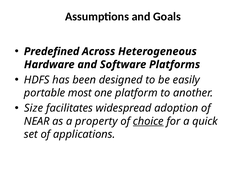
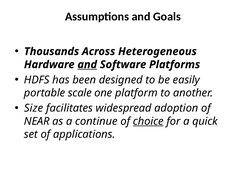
Predefined: Predefined -> Thousands (52, 52)
and underline: none -> present (87, 65)
most: most -> scale (80, 93)
property: property -> continue (96, 122)
